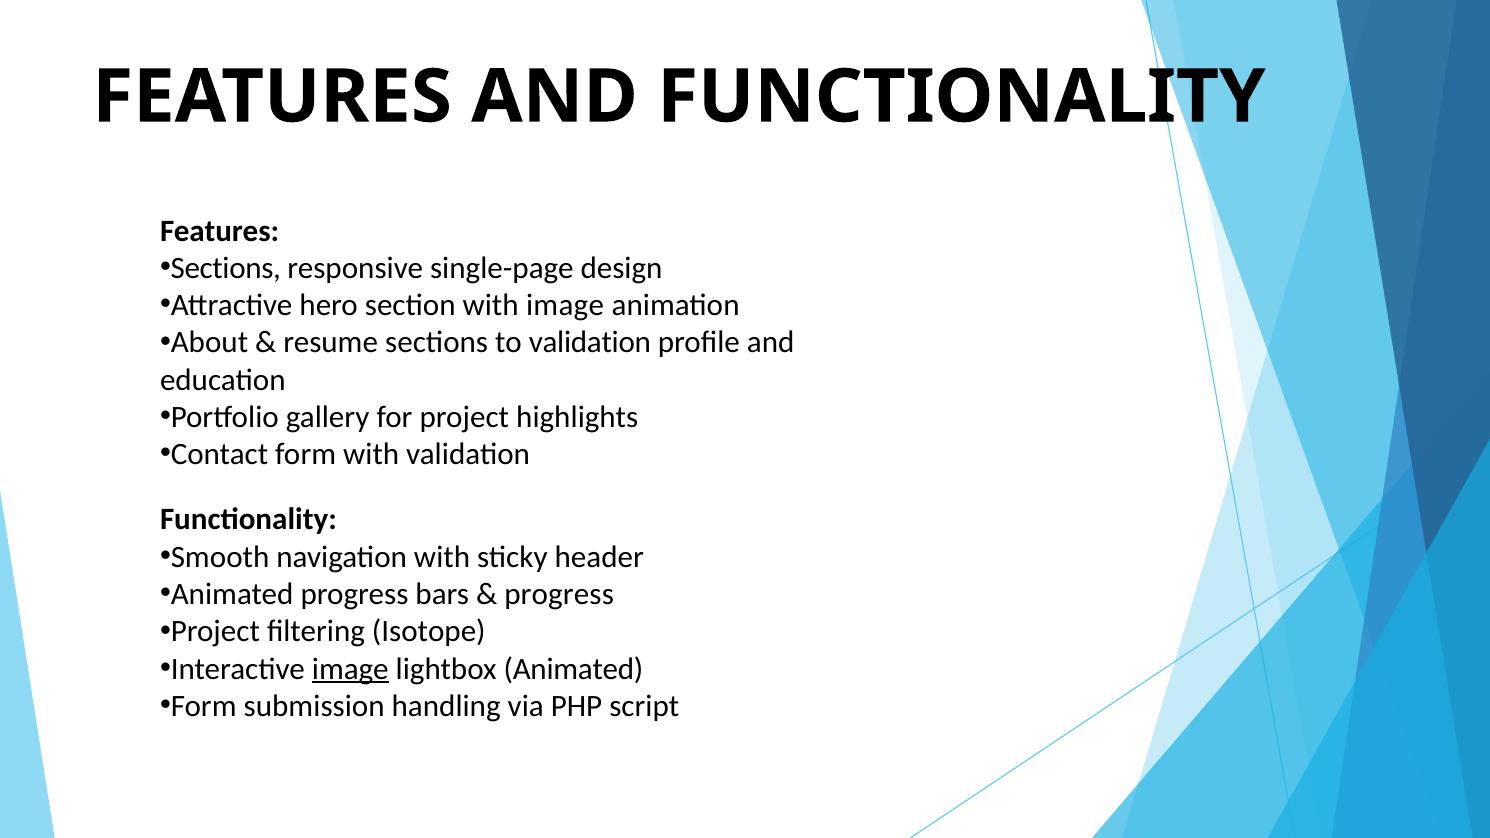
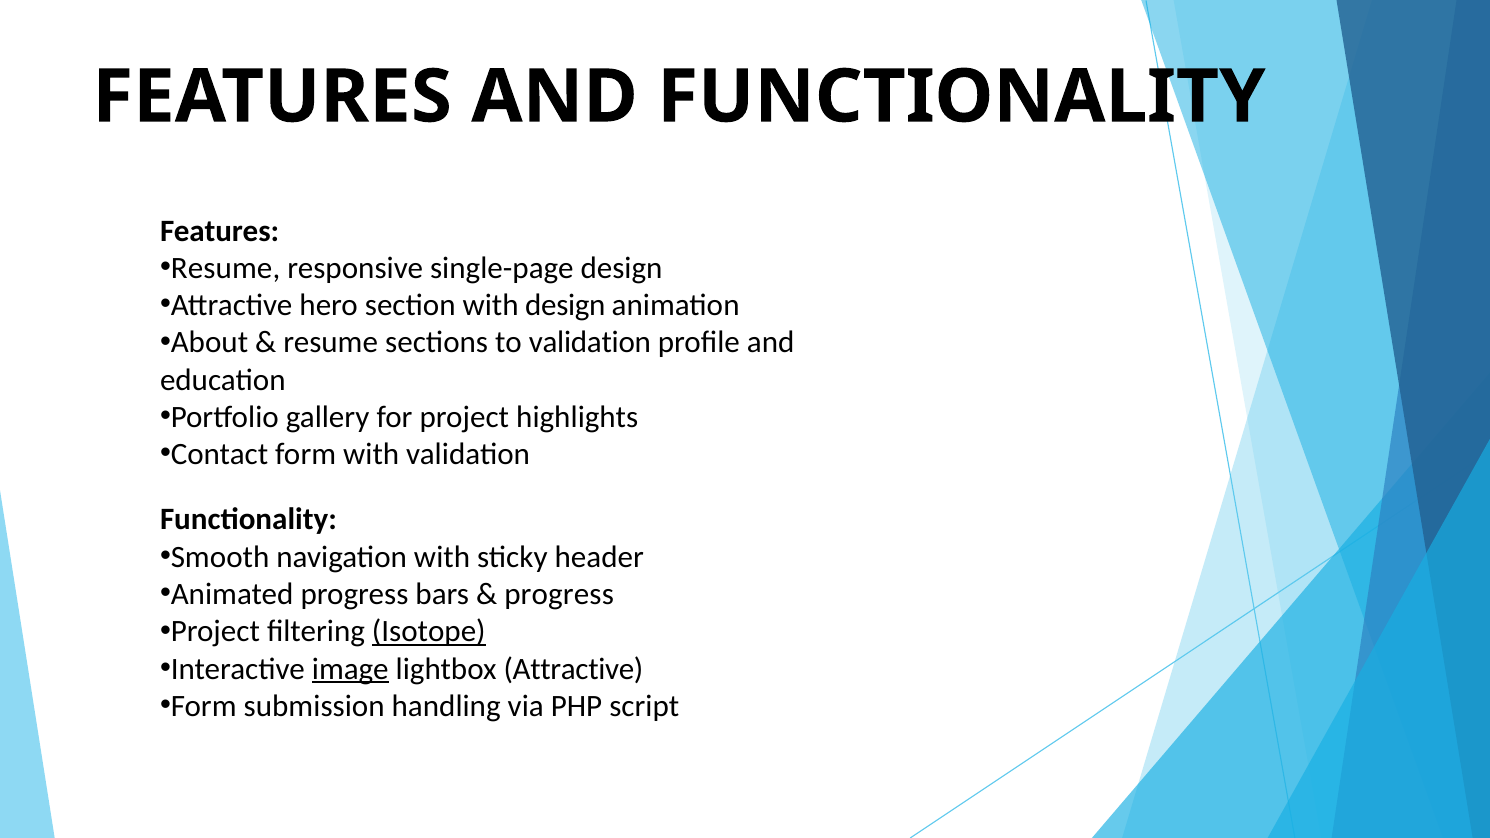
Sections: Sections -> Resume (226, 268)
with image: image -> design (565, 306)
Isotope underline: none -> present (429, 632)
lightbox Animated: Animated -> Attractive (573, 669)
